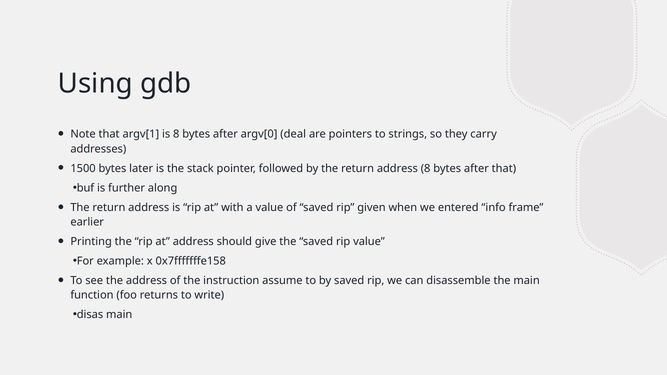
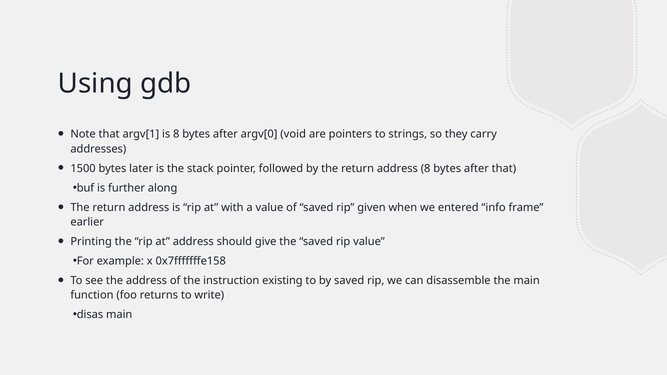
deal: deal -> void (293, 134)
assume: assume -> existing (282, 281)
